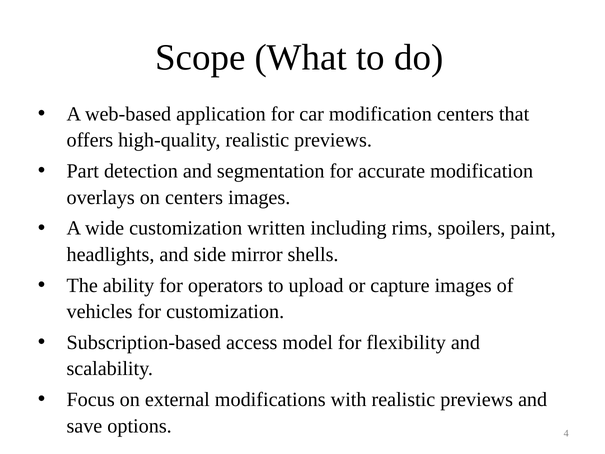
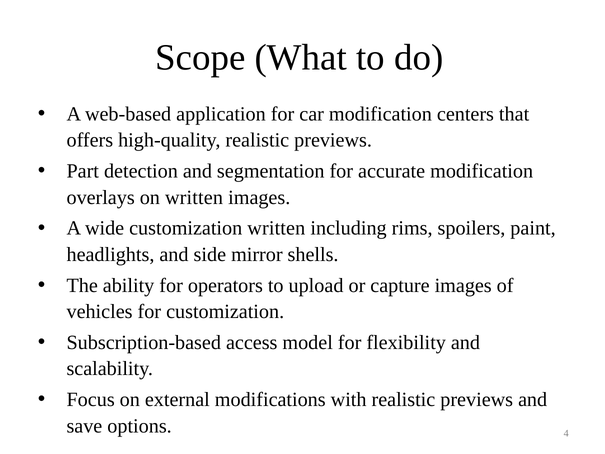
on centers: centers -> written (194, 197)
